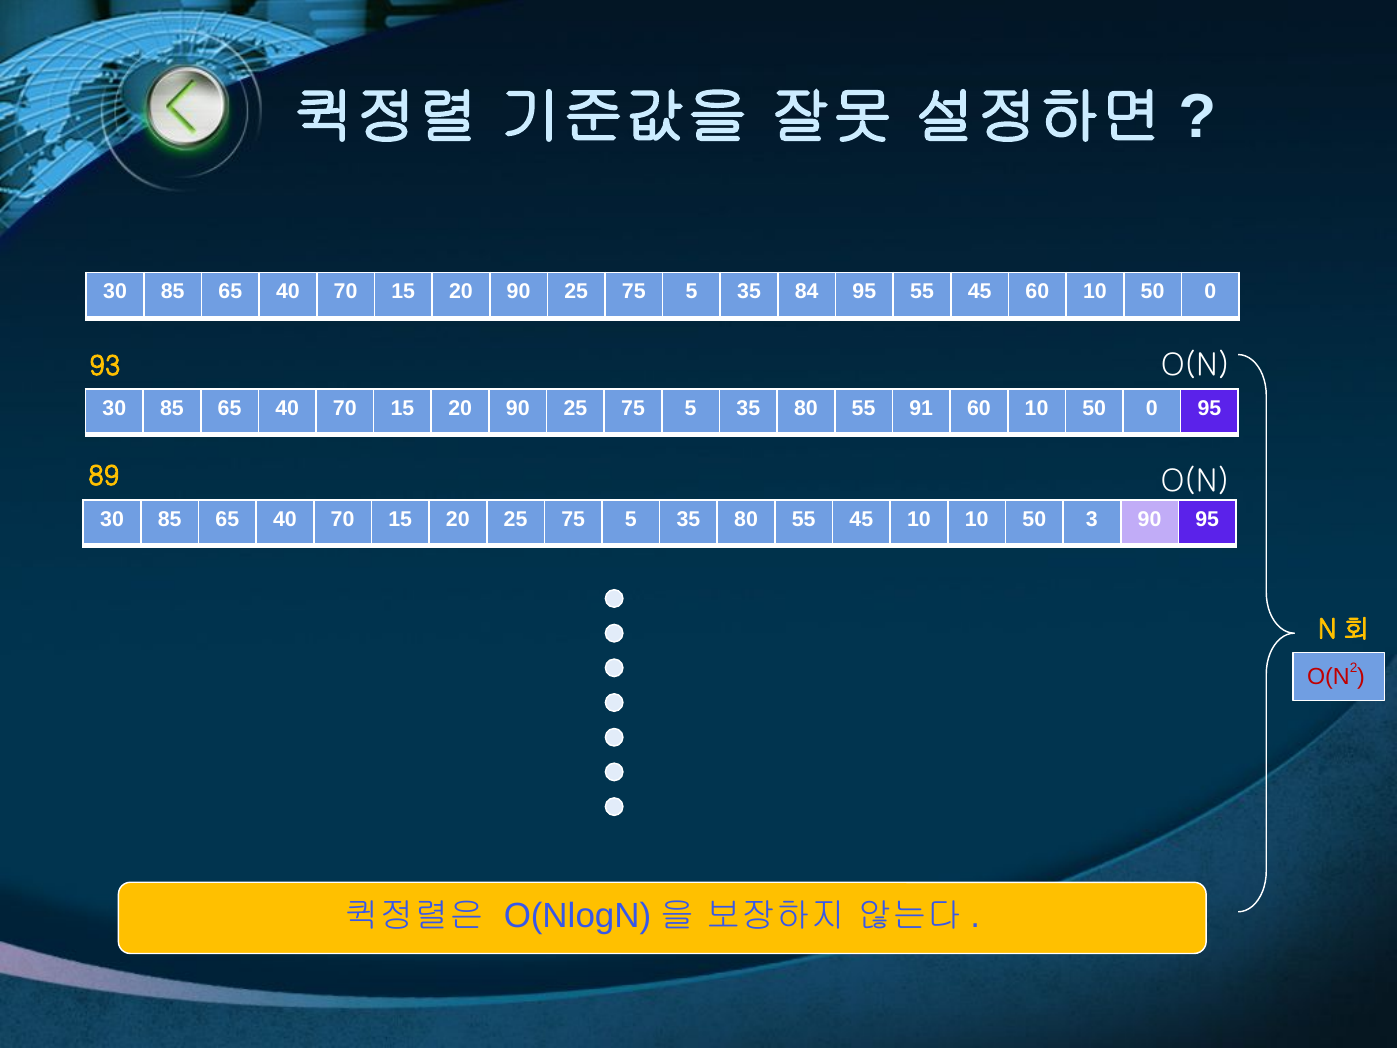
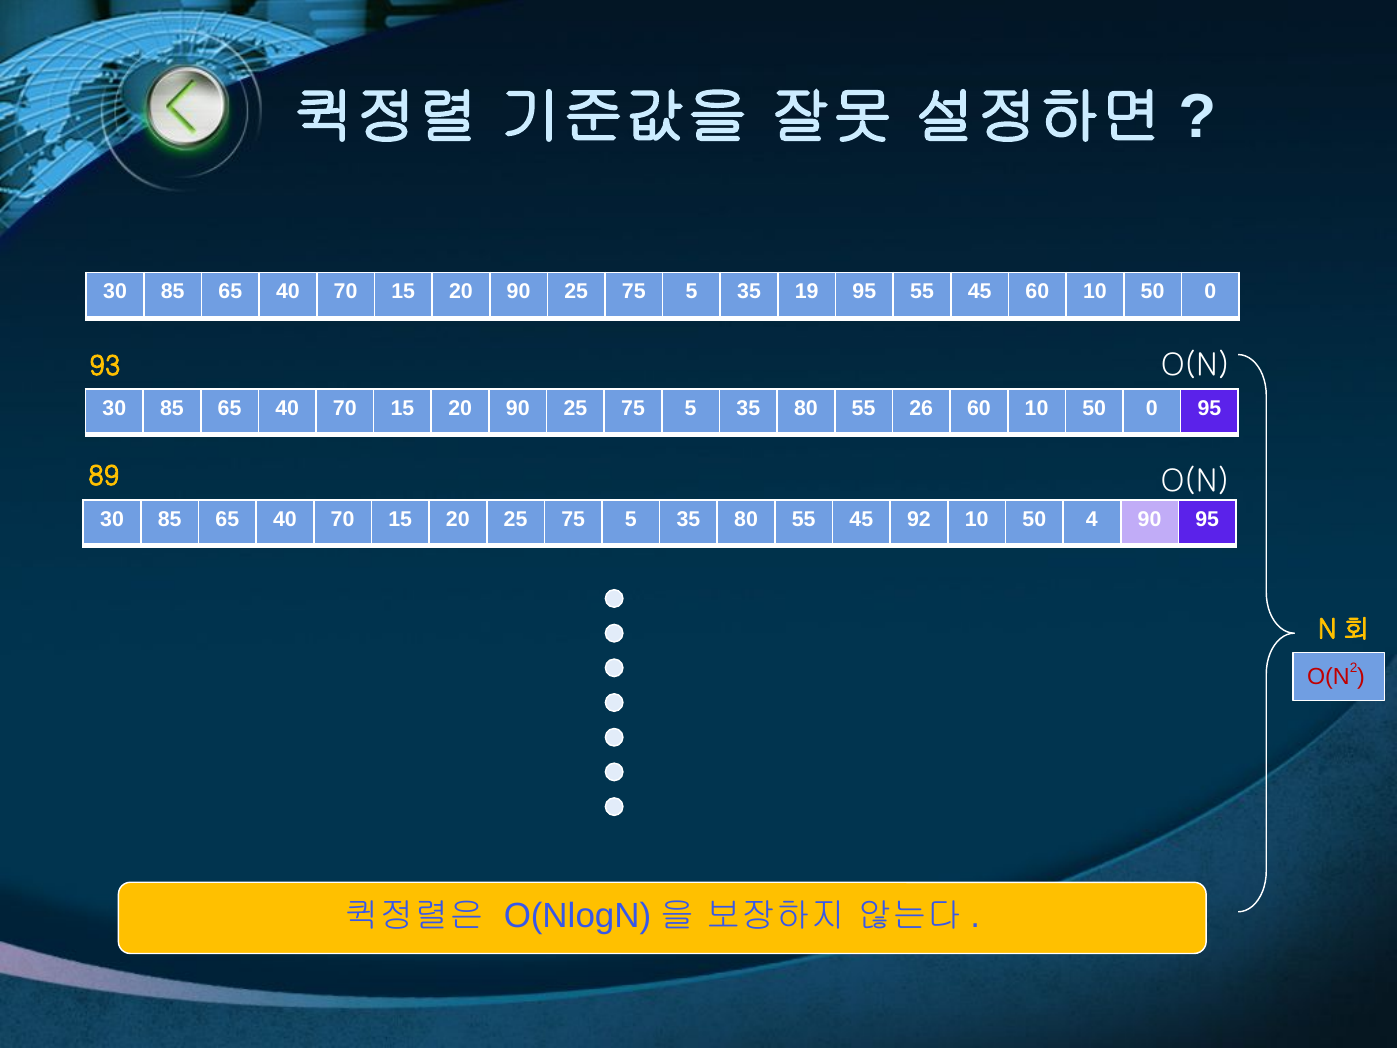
84: 84 -> 19 (807, 292)
91: 91 -> 26 (921, 408)
45 10: 10 -> 92 (919, 519)
3: 3 -> 4 (1092, 519)
